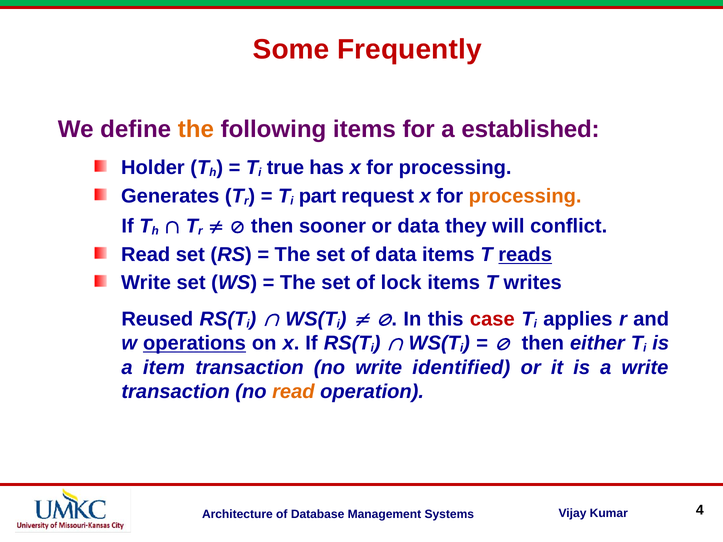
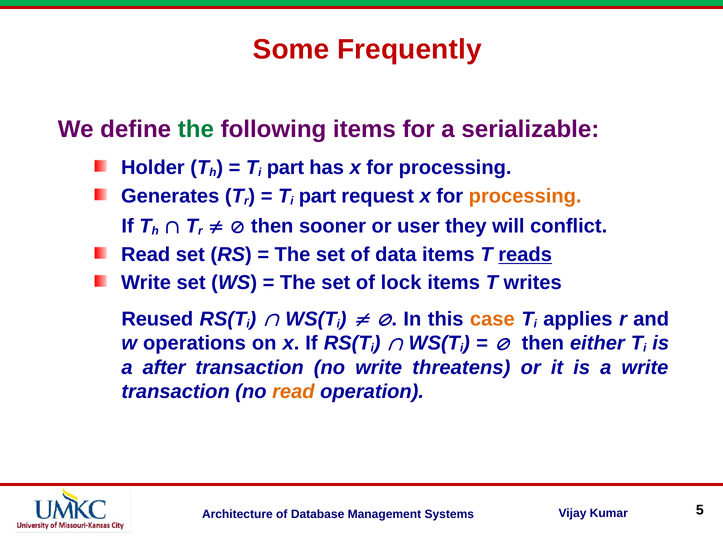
the colour: orange -> green (196, 129)
established: established -> serializable (530, 129)
true: true -> part (285, 168)
or data: data -> user (418, 226)
case colour: red -> orange (492, 319)
operations underline: present -> none (194, 344)
item: item -> after (164, 368)
identified: identified -> threatens (461, 368)
4: 4 -> 5 (700, 510)
